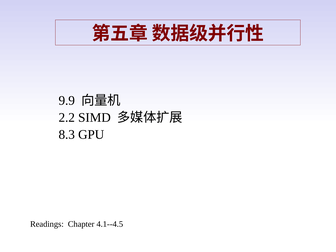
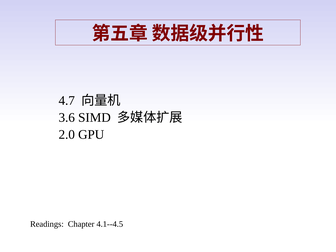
9.9: 9.9 -> 4.7 (67, 101)
2.2: 2.2 -> 3.6 (67, 118)
8.3: 8.3 -> 2.0 (67, 135)
